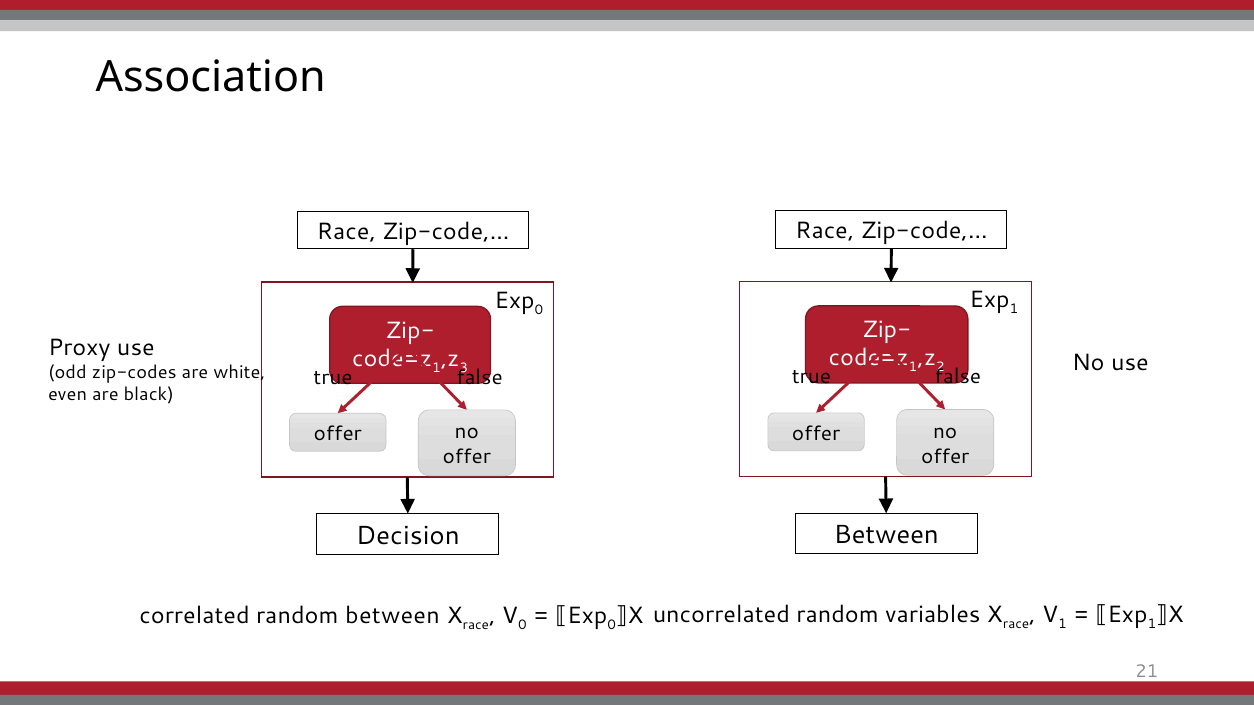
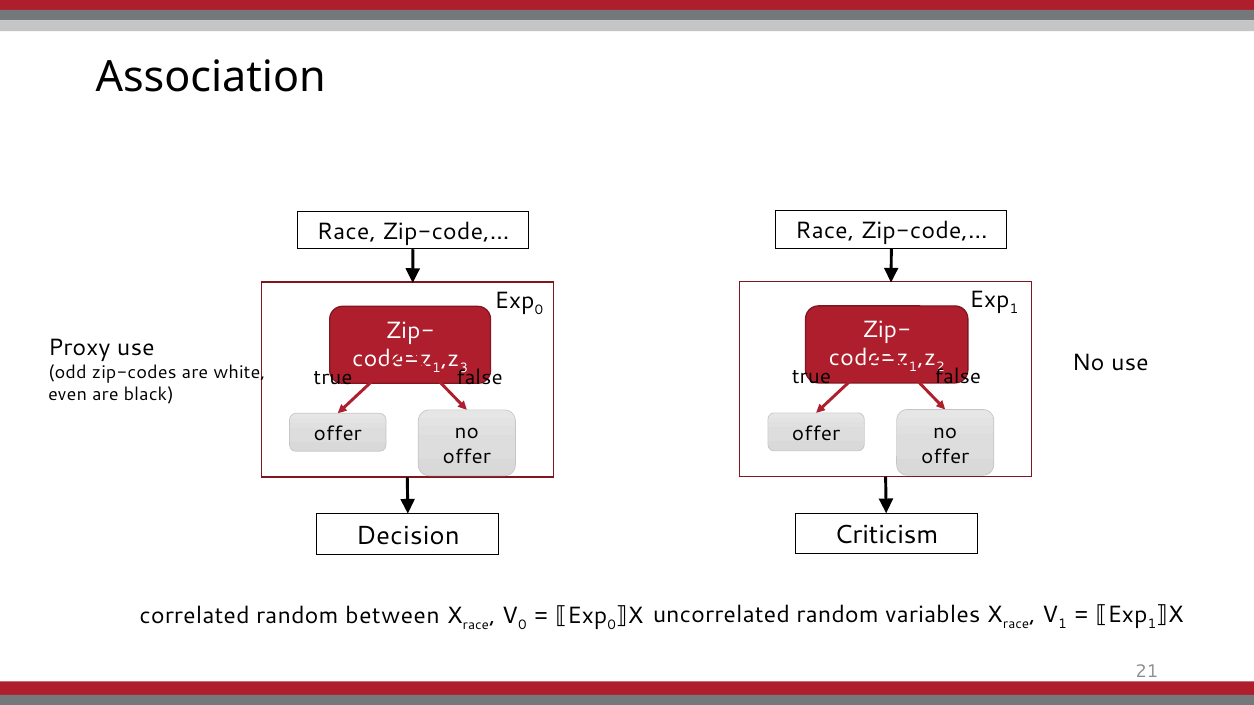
Between: Between -> Criticism (886, 536)
